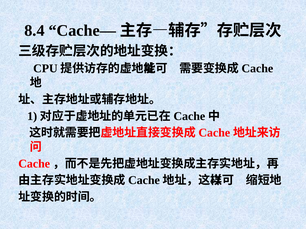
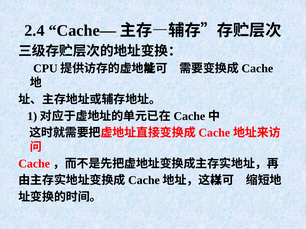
8.4: 8.4 -> 2.4 (35, 31)
